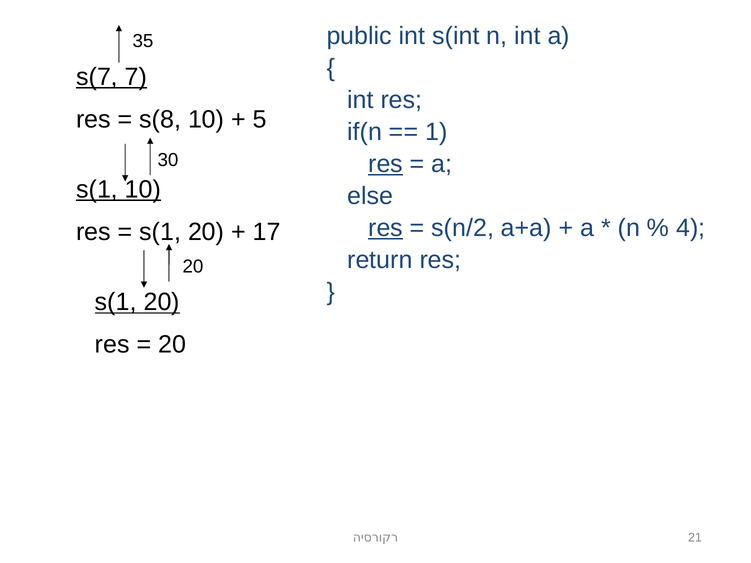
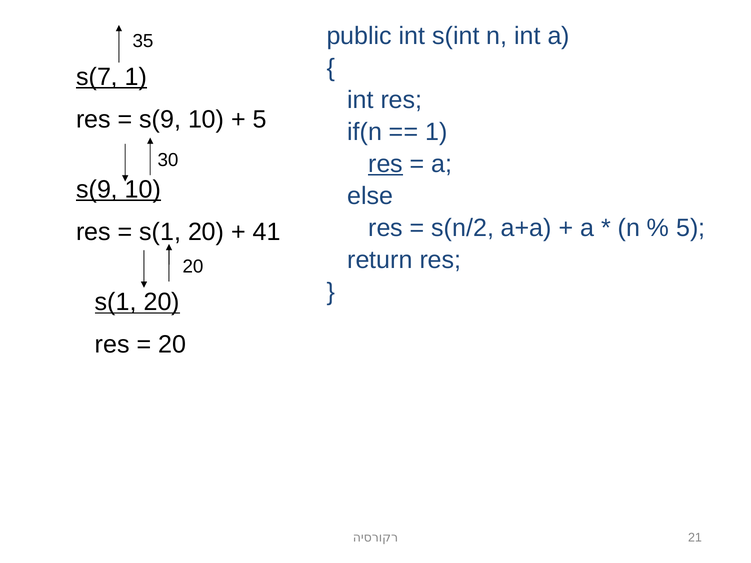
s(7 7: 7 -> 1 (136, 77)
s(8: s(8 -> s(9 (160, 119)
s(1: s(1 -> s(9 (97, 189)
res underline: present -> none (386, 228)
4: 4 -> 5 (691, 228)
17: 17 -> 41 (267, 232)
